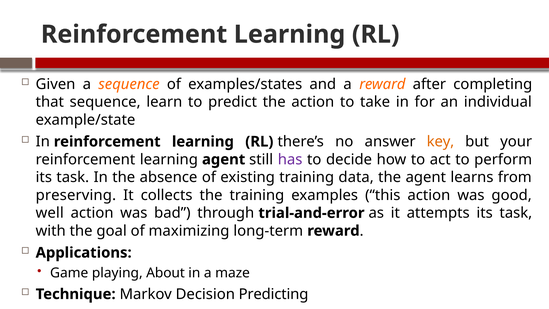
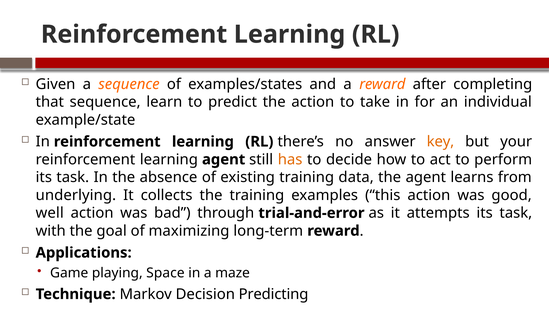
has colour: purple -> orange (290, 159)
preserving: preserving -> underlying (76, 195)
About: About -> Space (165, 273)
